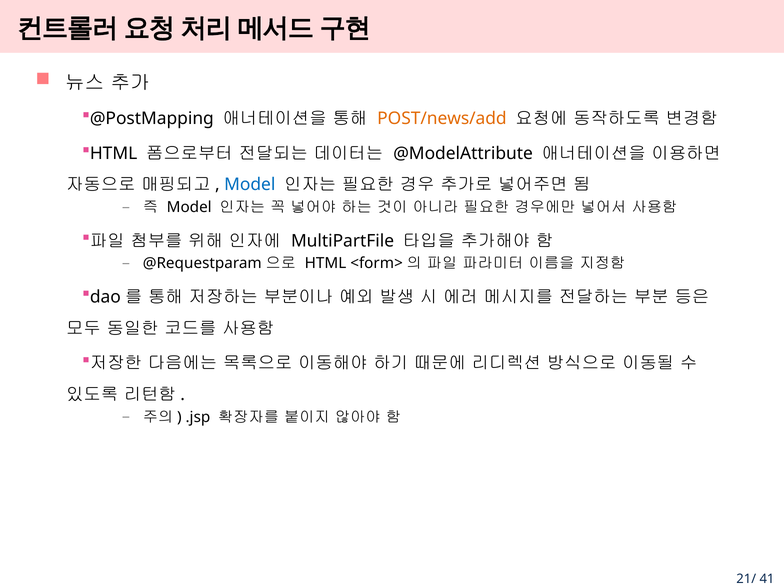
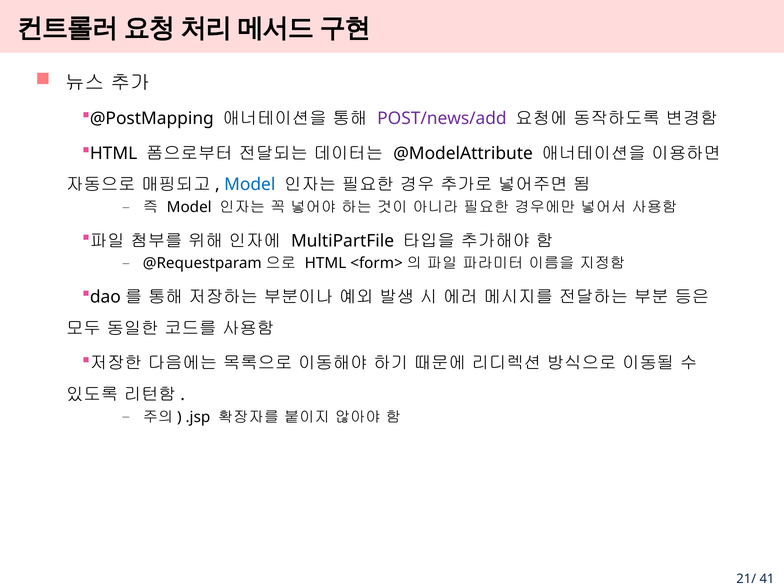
POST/news/add colour: orange -> purple (442, 119)
